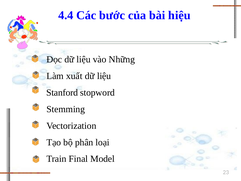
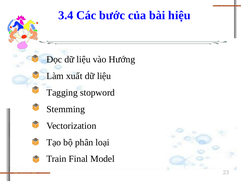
4.4: 4.4 -> 3.4 (66, 15)
Những: Những -> Hướng (122, 59)
Stanford: Stanford -> Tagging (62, 92)
